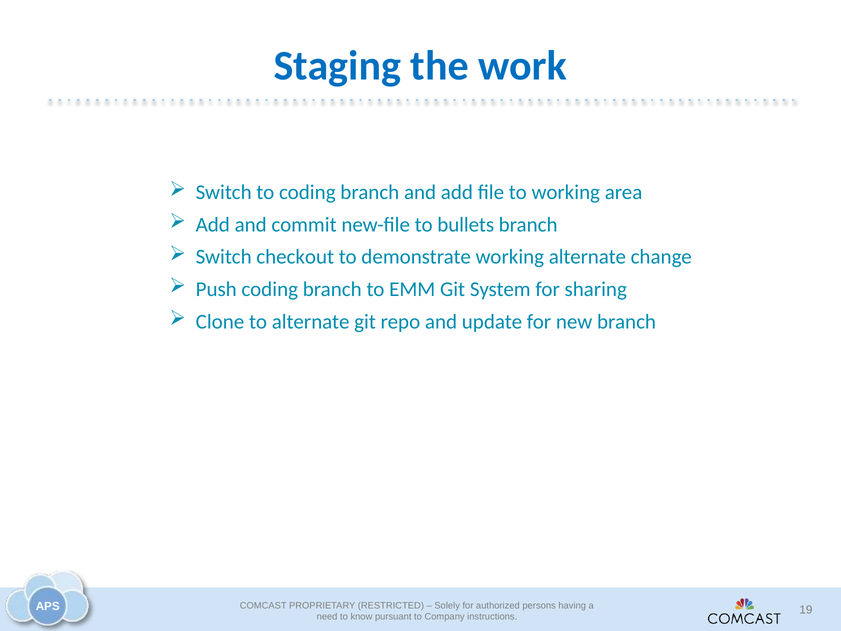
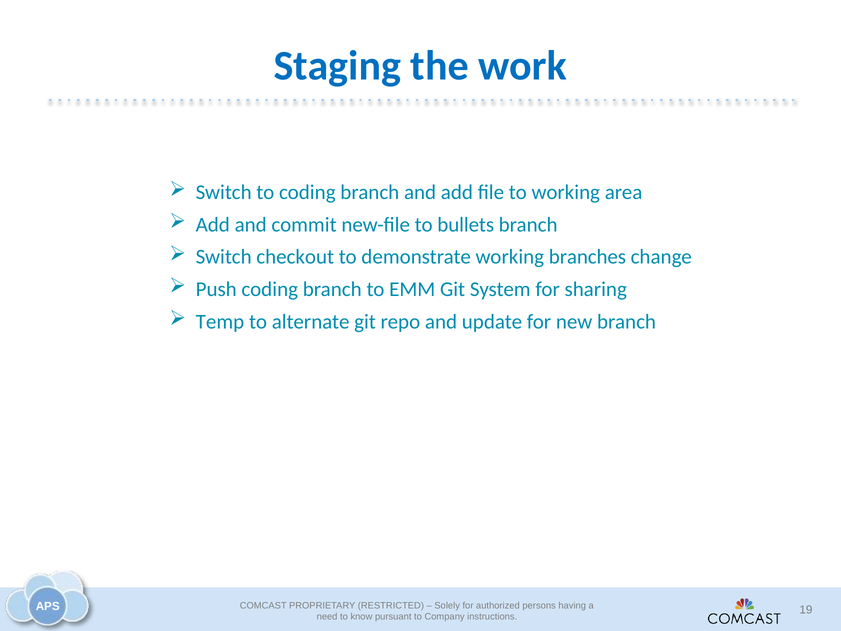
working alternate: alternate -> branches (587, 257)
Clone: Clone -> Temp (220, 321)
